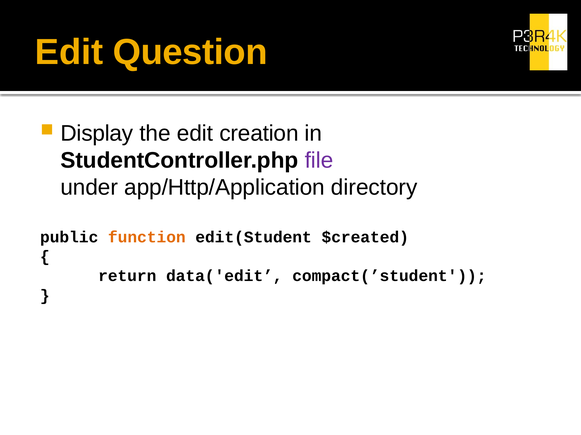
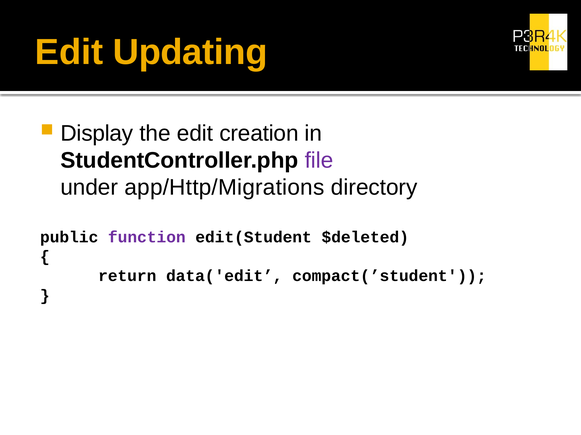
Question: Question -> Updating (190, 52)
app/Http/Application: app/Http/Application -> app/Http/Migrations (224, 188)
function colour: orange -> purple (147, 238)
$created: $created -> $deleted (365, 238)
